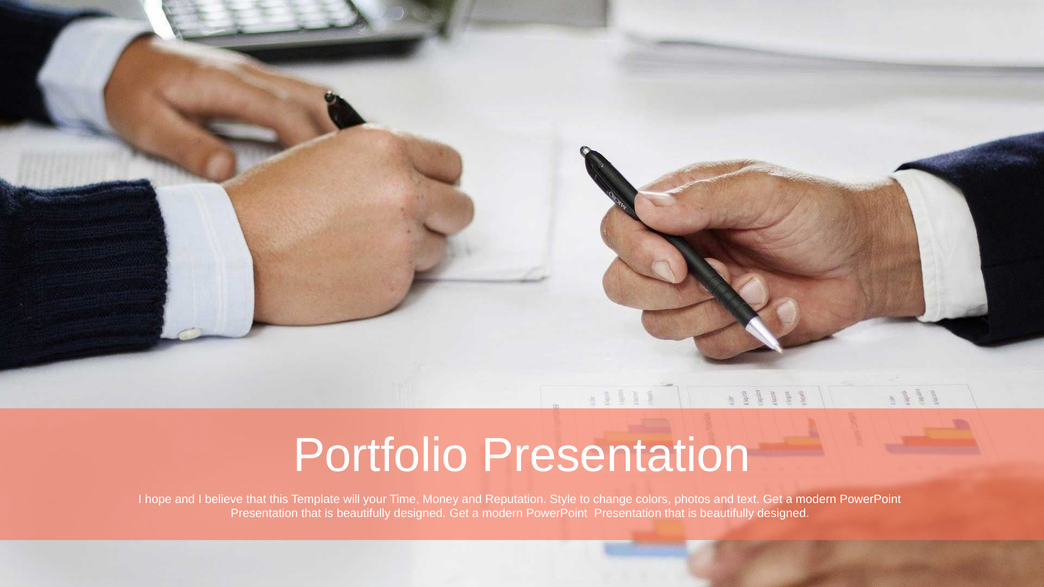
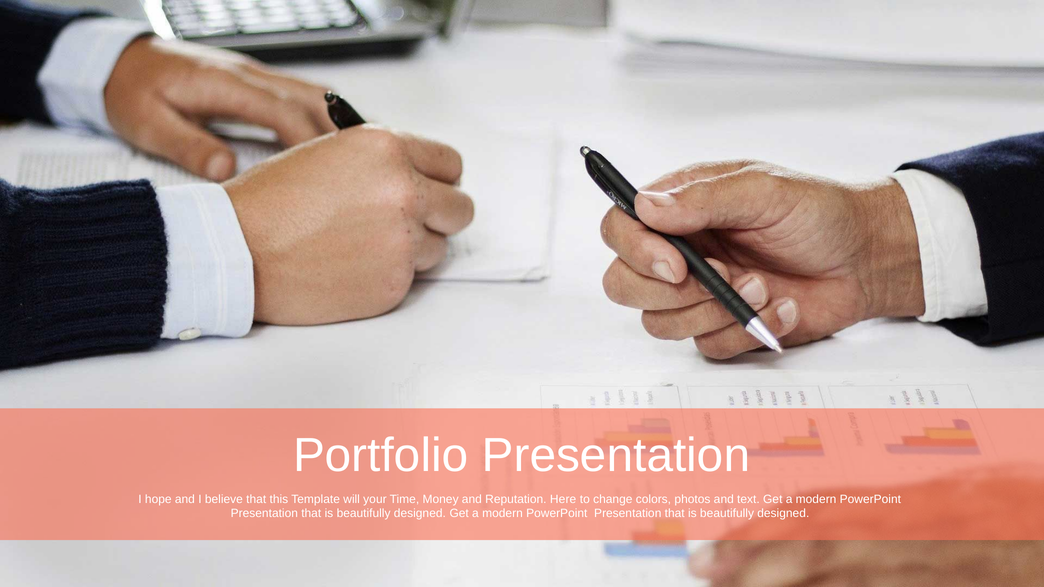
Style: Style -> Here (563, 499)
